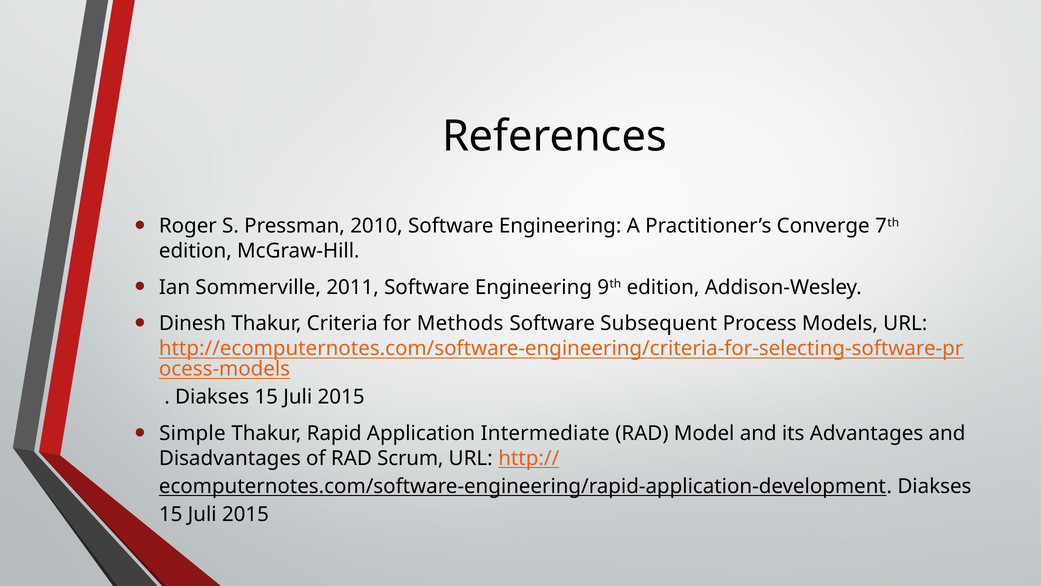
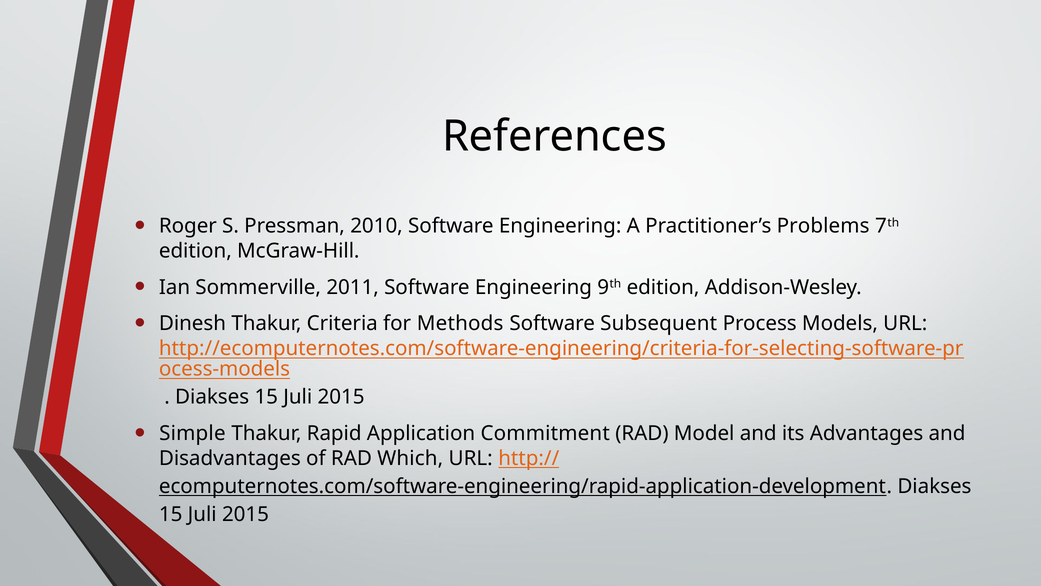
Converge: Converge -> Problems (823, 226)
Intermediate: Intermediate -> Commitment (545, 433)
Scrum: Scrum -> Which (410, 458)
